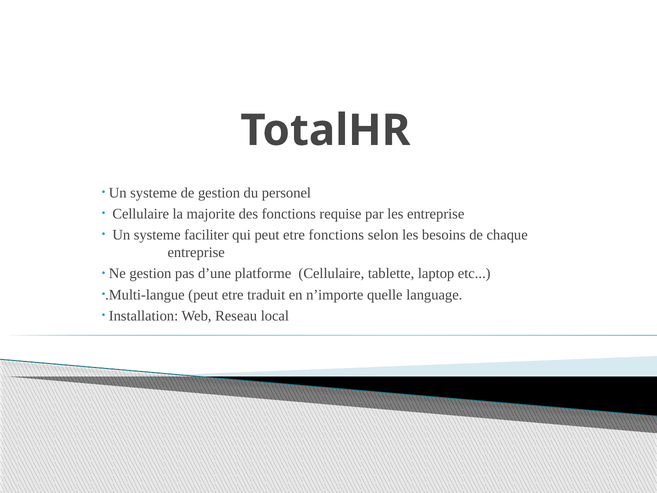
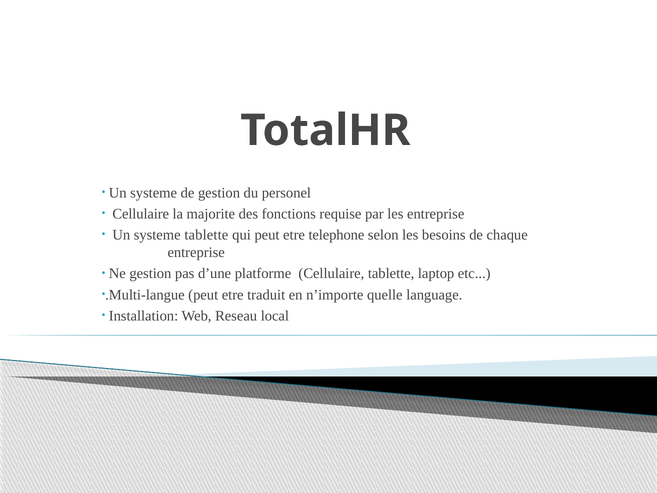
systeme faciliter: faciliter -> tablette (206, 235)
etre fonctions: fonctions -> telephone (336, 235)
